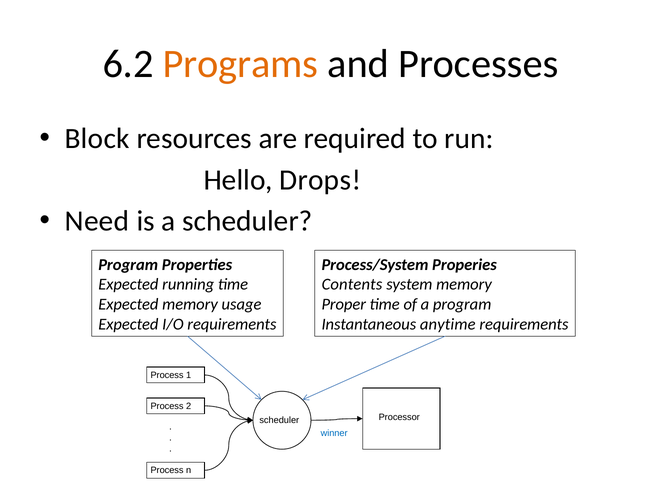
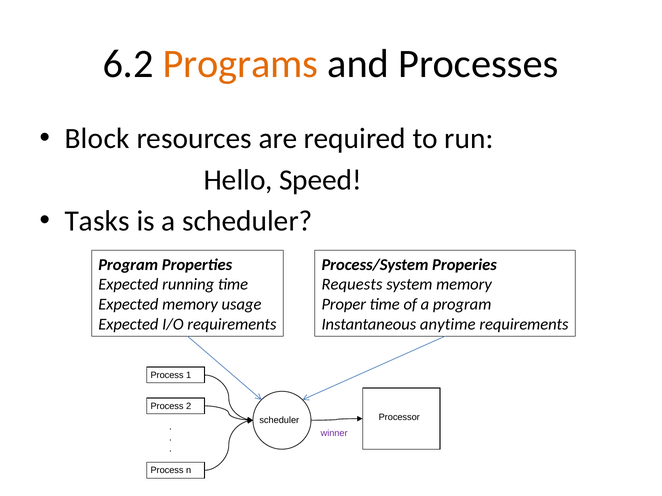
Drops: Drops -> Speed (320, 180)
Need: Need -> Tasks (97, 221)
Contents: Contents -> Requests (352, 285)
winner colour: blue -> purple (334, 433)
